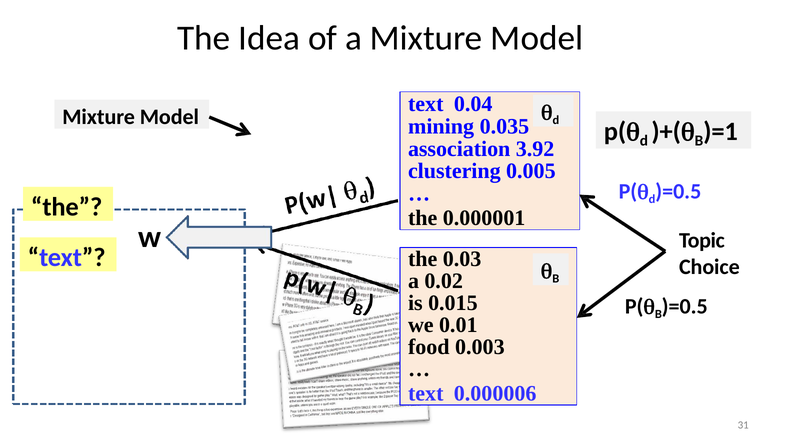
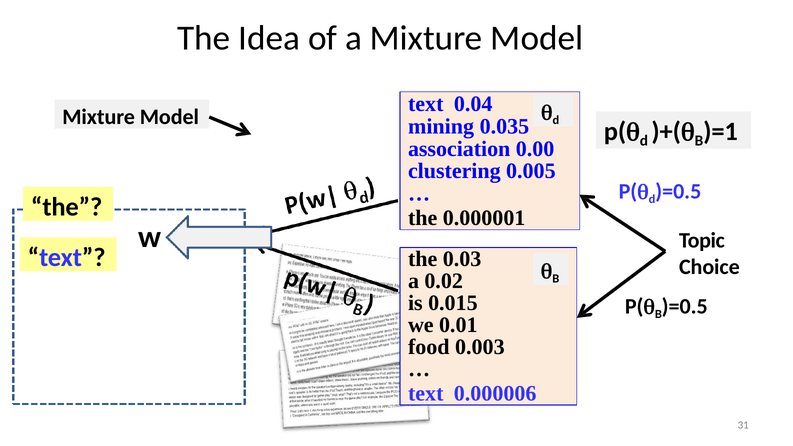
3.92: 3.92 -> 0.00 (535, 149)
